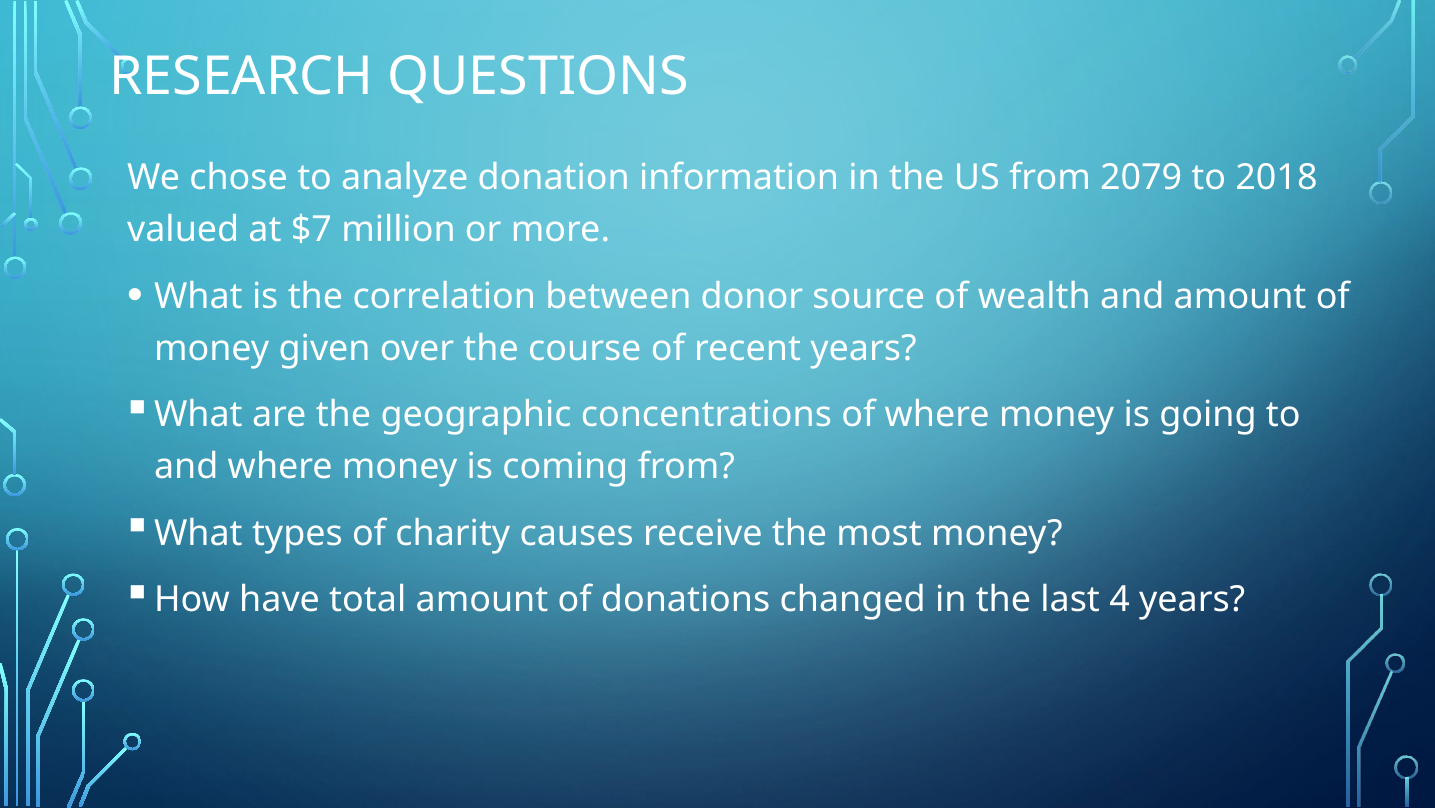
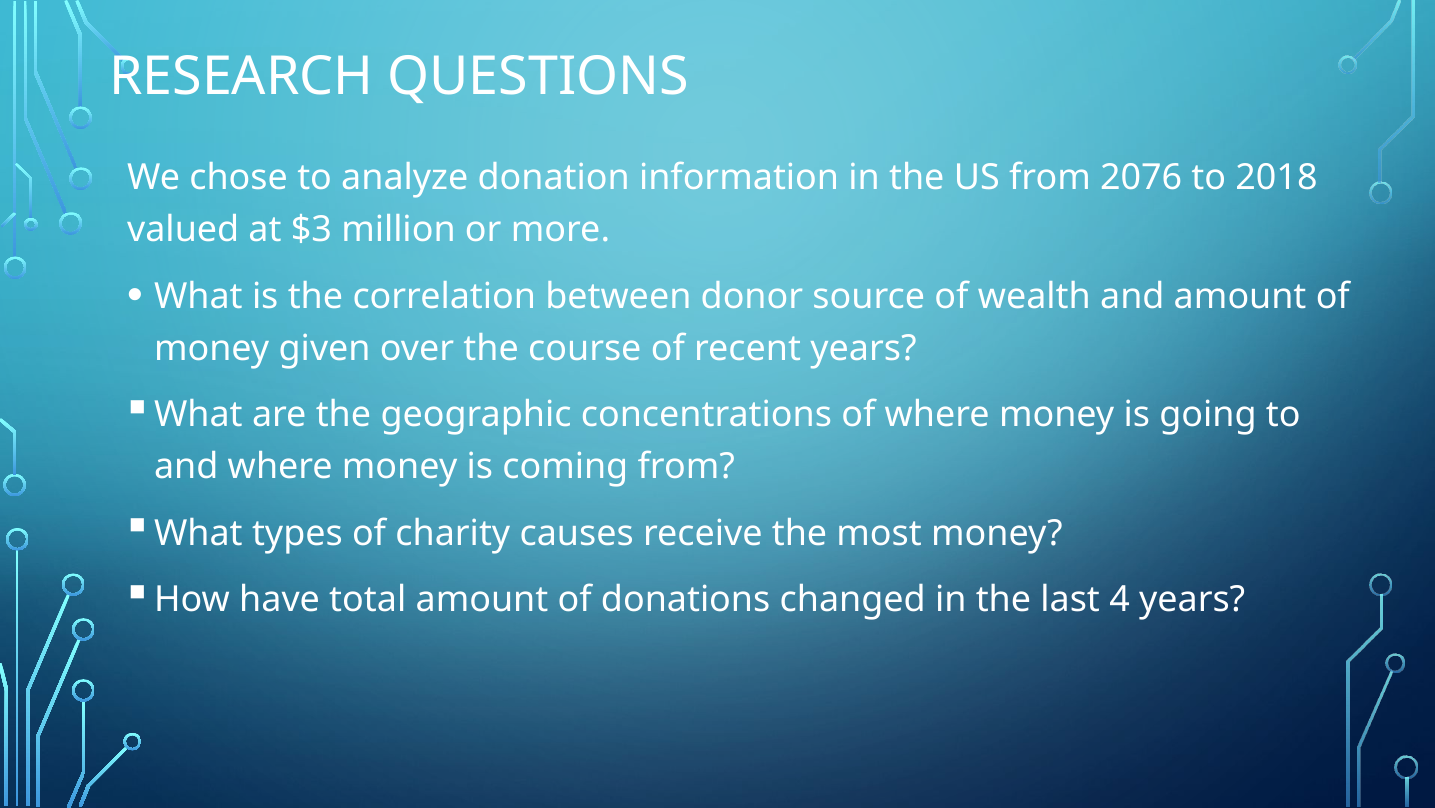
2079: 2079 -> 2076 (1141, 178)
$7: $7 -> $3 (312, 230)
